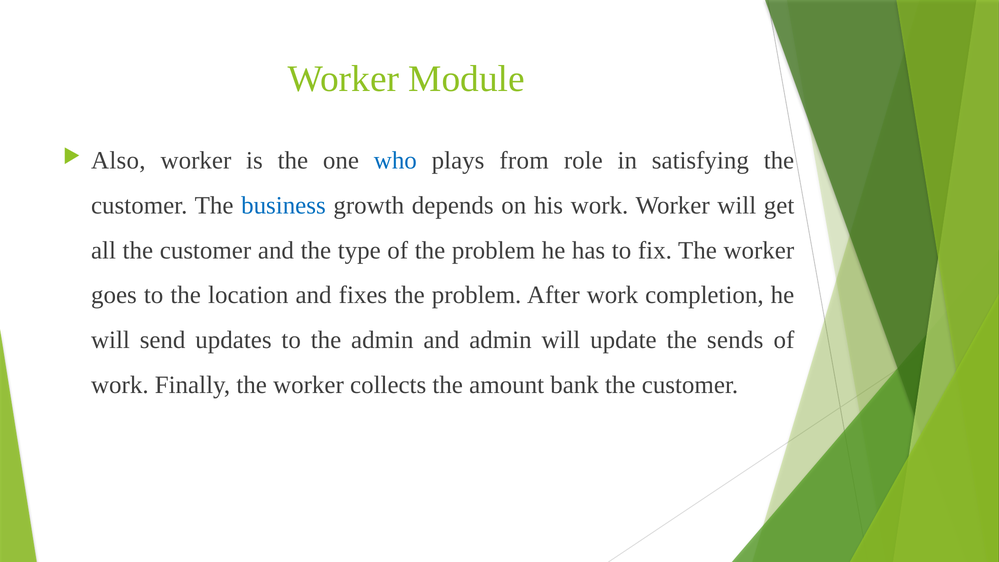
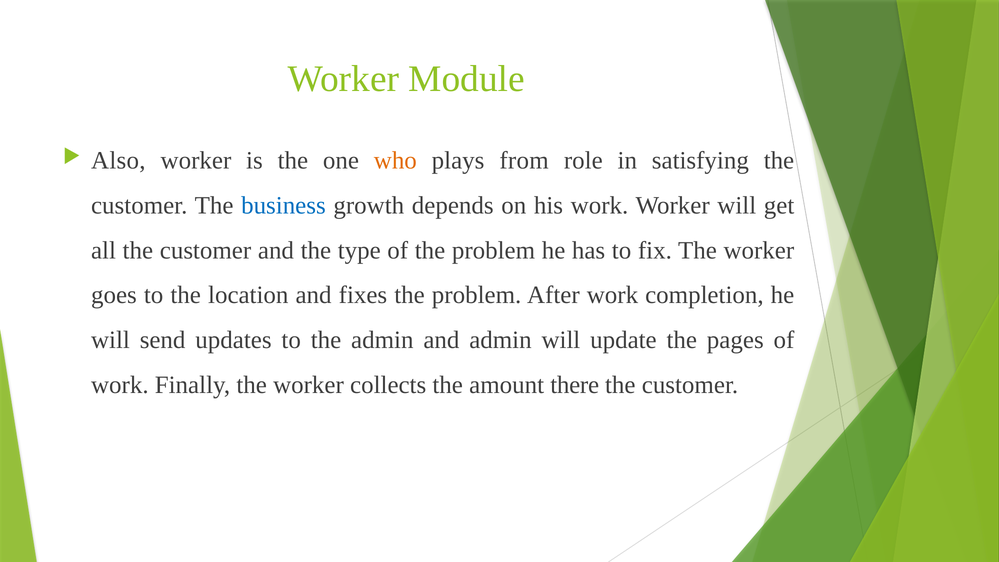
who colour: blue -> orange (395, 160)
sends: sends -> pages (735, 340)
bank: bank -> there (575, 385)
